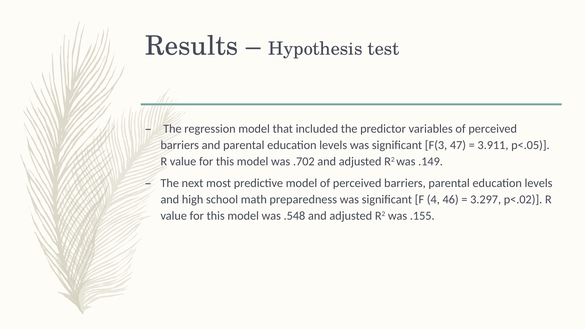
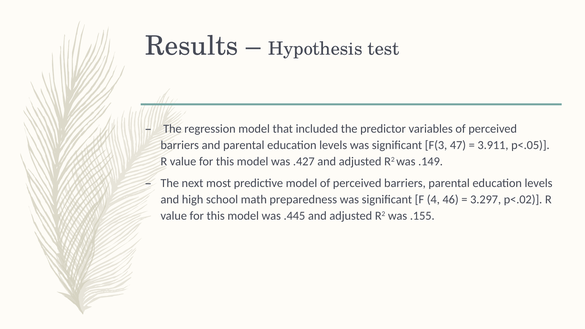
.702: .702 -> .427 (304, 161)
.548: .548 -> .445 (294, 216)
